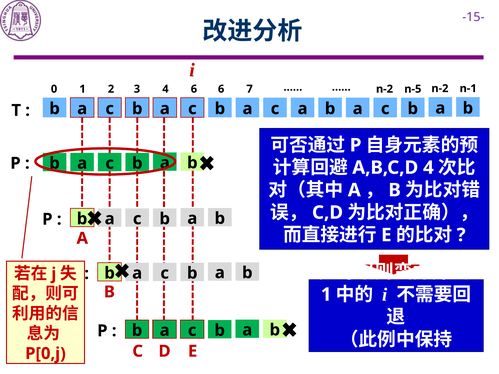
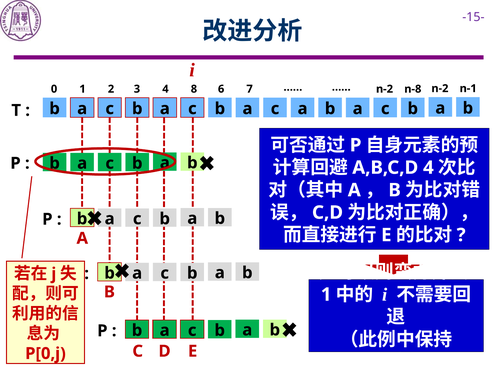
4 6: 6 -> 8 (194, 89)
n-5: n-5 -> n-8 (413, 89)
